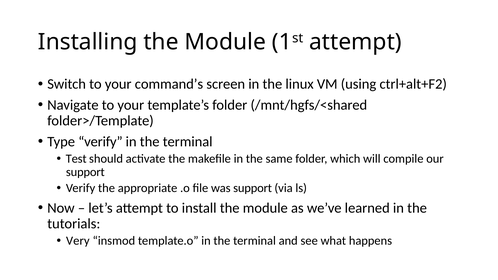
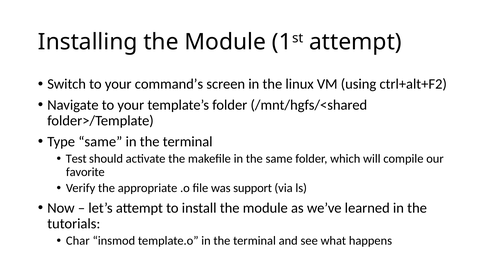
Type verify: verify -> same (100, 142)
support: support -> favorite (85, 172)
Very: Very -> Char (78, 241)
